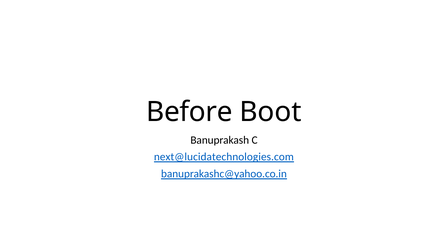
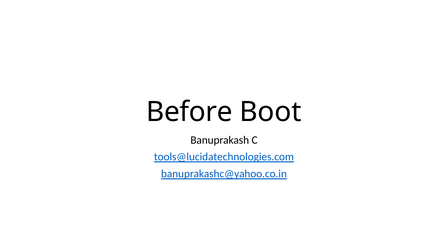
next@lucidatechnologies.com: next@lucidatechnologies.com -> tools@lucidatechnologies.com (224, 157)
